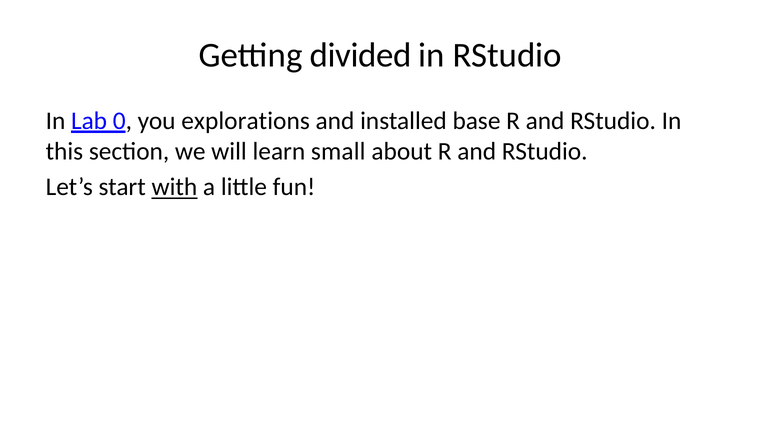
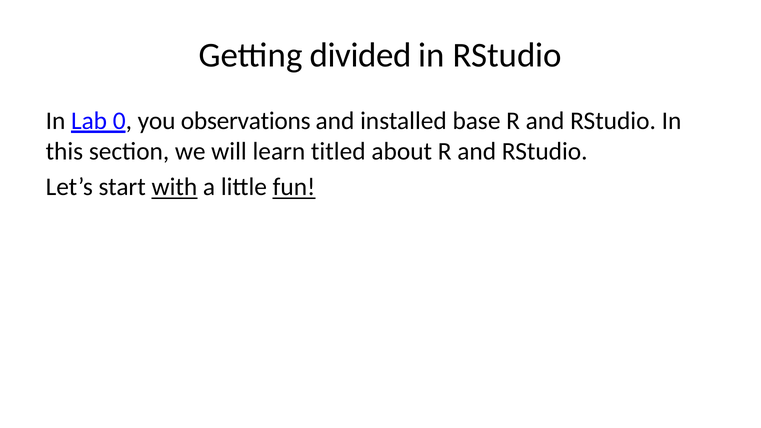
explorations: explorations -> observations (246, 121)
small: small -> titled (338, 152)
fun underline: none -> present (294, 187)
